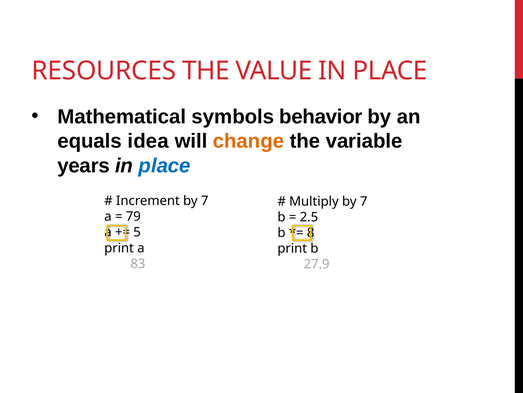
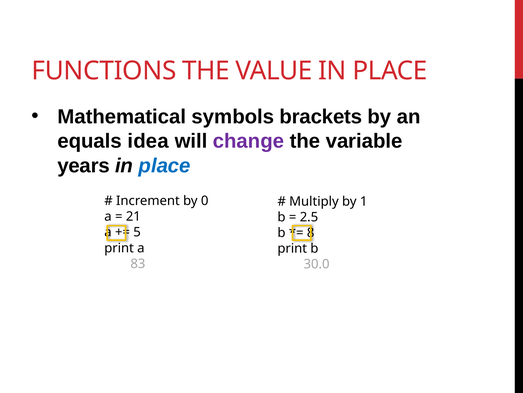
RESOURCES: RESOURCES -> FUNCTIONS (104, 71)
behavior: behavior -> brackets (321, 116)
change colour: orange -> purple (249, 141)
Increment by 7: 7 -> 0 (205, 200)
Multiply by 7: 7 -> 1 (364, 201)
79: 79 -> 21 (133, 216)
27.9: 27.9 -> 30.0 (317, 264)
